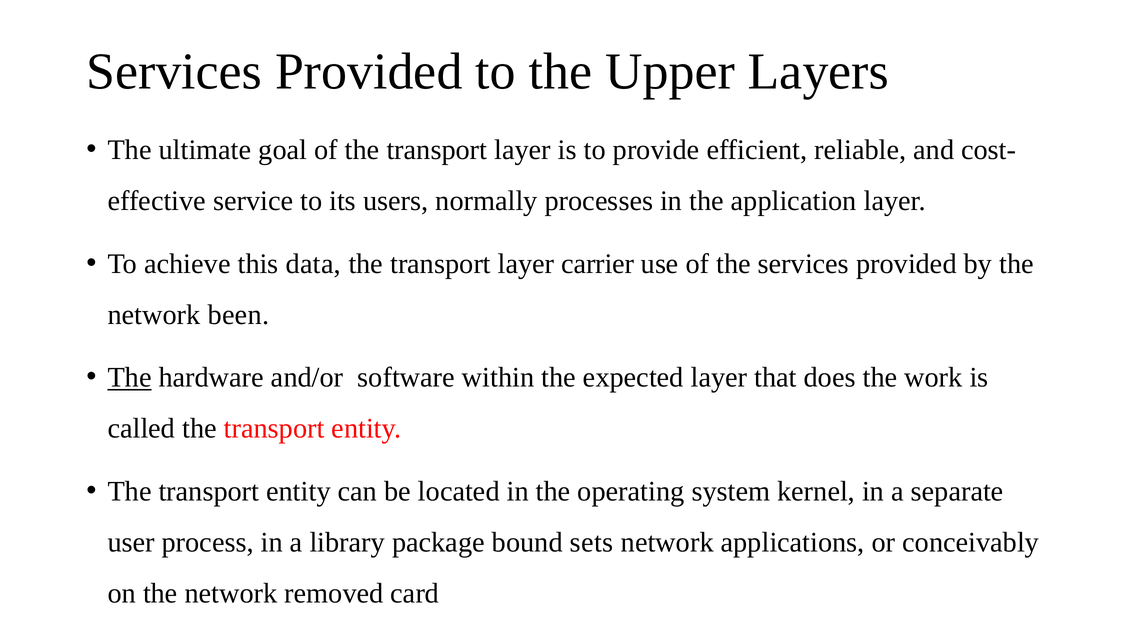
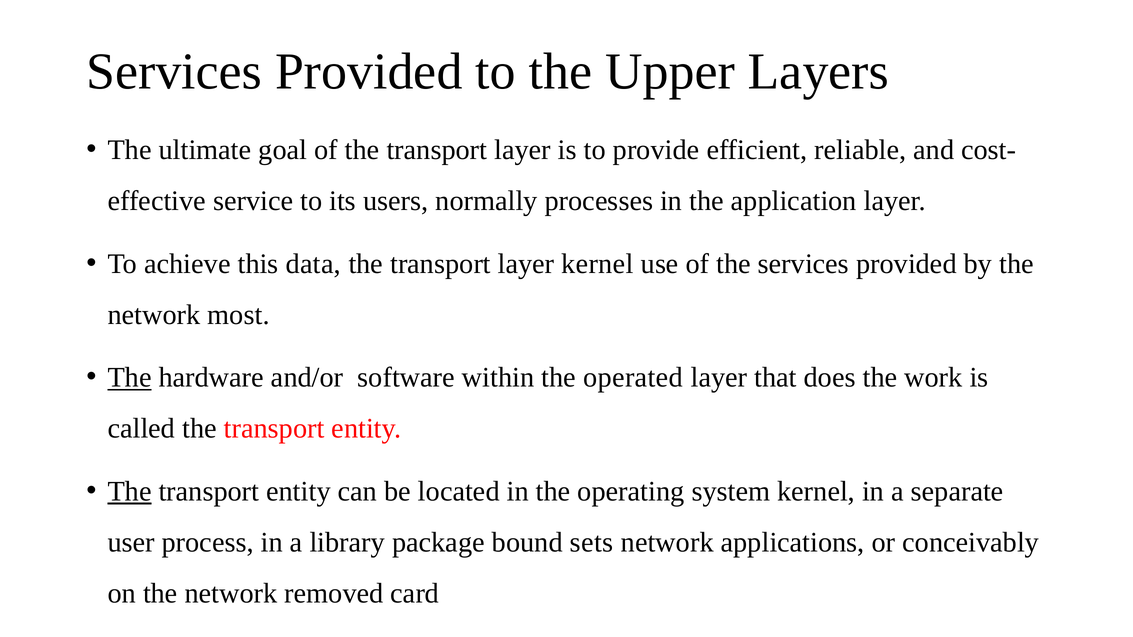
layer carrier: carrier -> kernel (598, 264)
been: been -> most (239, 315)
expected: expected -> operated (633, 378)
The underline: none -> present (130, 492)
